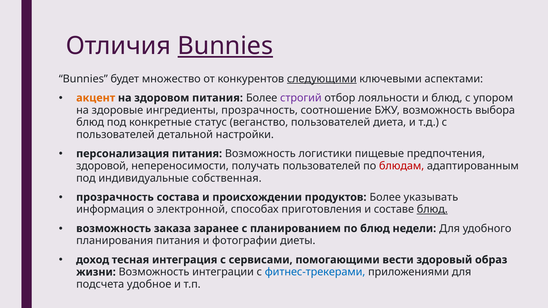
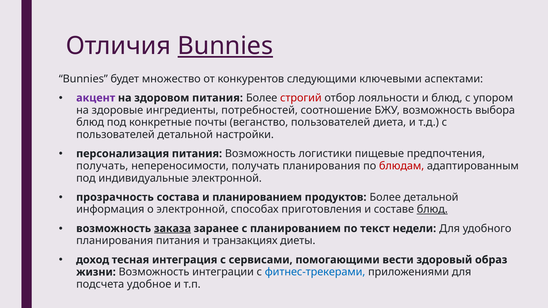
следующими underline: present -> none (322, 79)
акцент colour: orange -> purple (96, 98)
строгий colour: purple -> red (301, 98)
ингредиенты прозрачность: прозрачность -> потребностей (260, 110)
статус: статус -> почты (211, 122)
здоровой: здоровой -> получать (102, 166)
получать пользователей: пользователей -> планирования (321, 166)
индивидуальные собственная: собственная -> электронной (227, 178)
и происхождении: происхождении -> планированием (257, 197)
Более указывать: указывать -> детальной (431, 197)
заказа underline: none -> present (172, 229)
по блюд: блюд -> текст (375, 229)
фотографии: фотографии -> транзакциях (245, 241)
